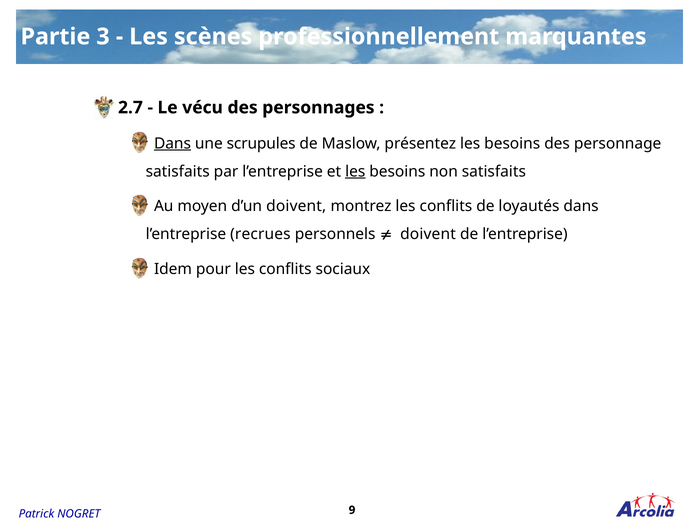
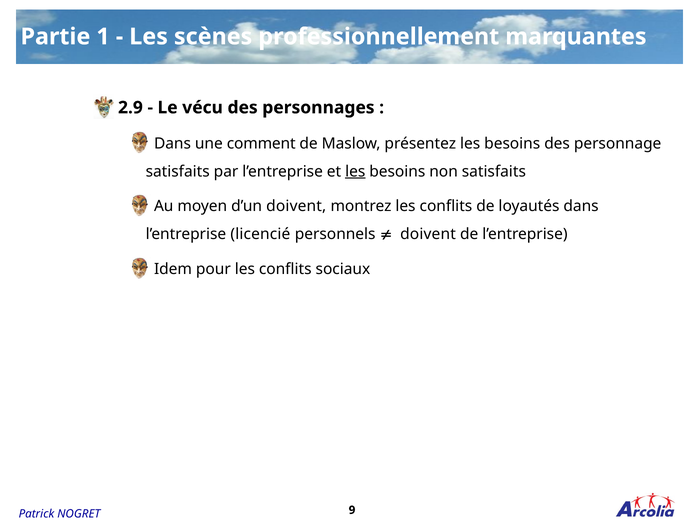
3: 3 -> 1 (103, 37)
2.7: 2.7 -> 2.9 (130, 108)
Dans underline: present -> none (172, 144)
scrupules: scrupules -> comment (261, 144)
recrues: recrues -> licencié (260, 234)
